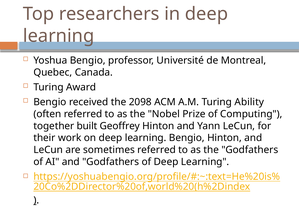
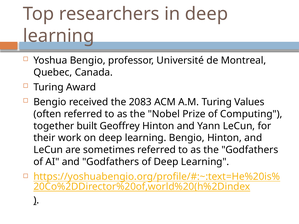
2098: 2098 -> 2083 (140, 102)
Ability: Ability -> Values (249, 102)
